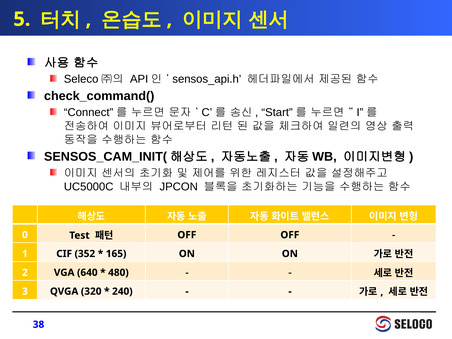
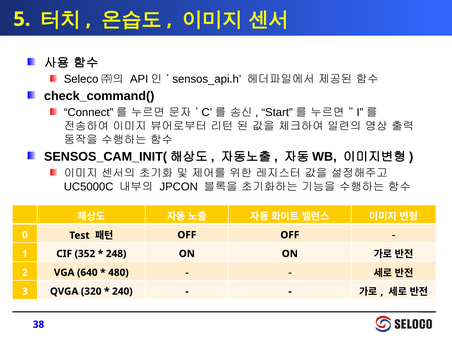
165: 165 -> 248 (116, 254)
